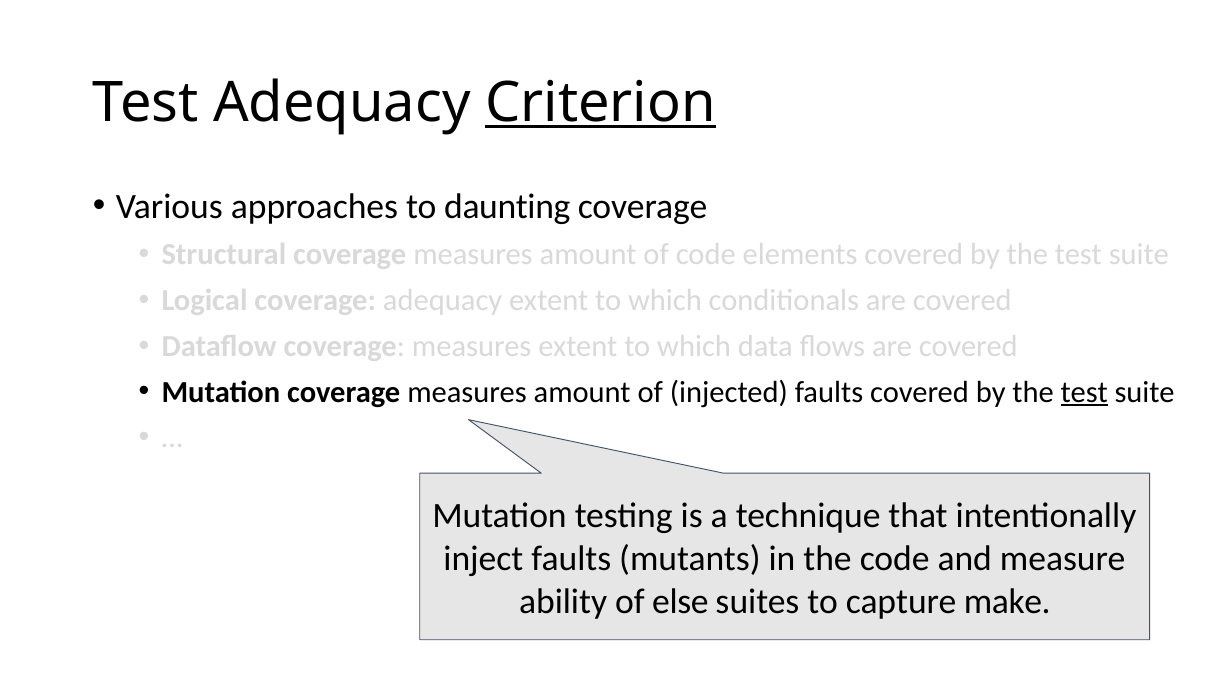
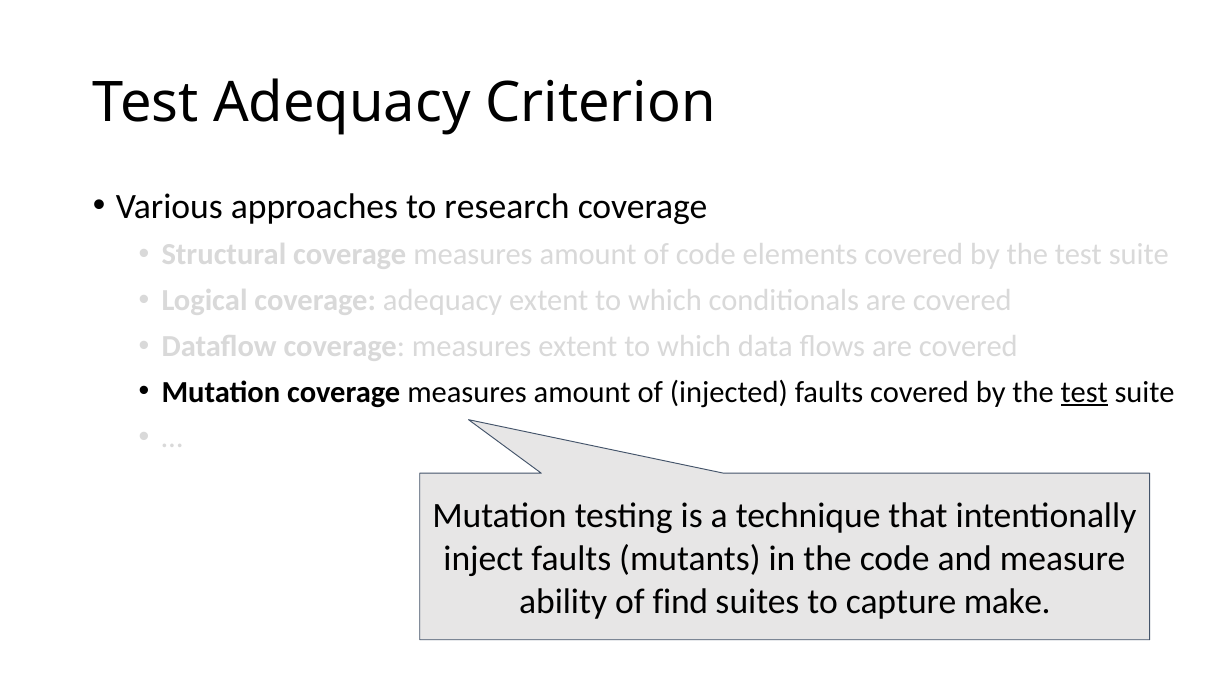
Criterion underline: present -> none (601, 103)
daunting: daunting -> research (507, 206)
else: else -> find (680, 602)
